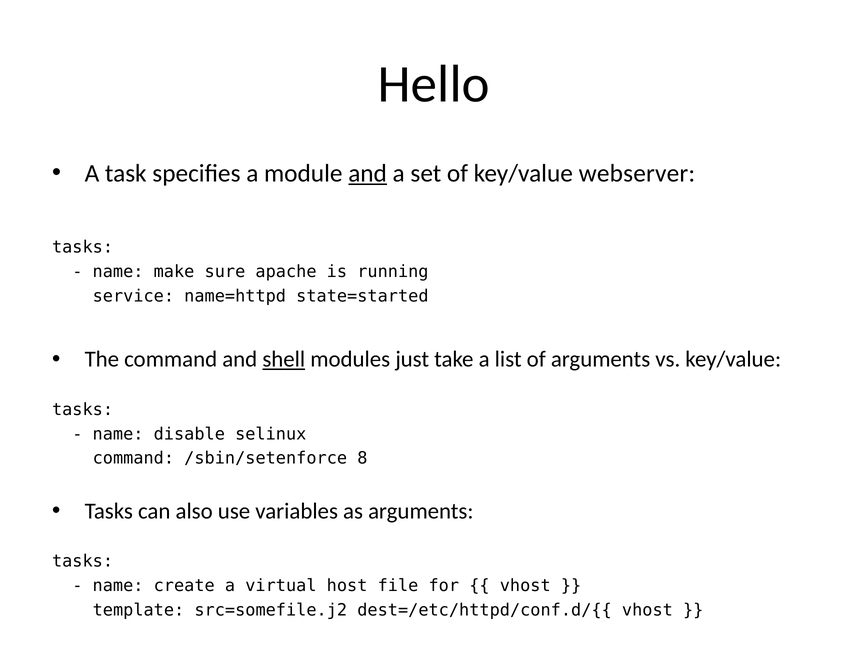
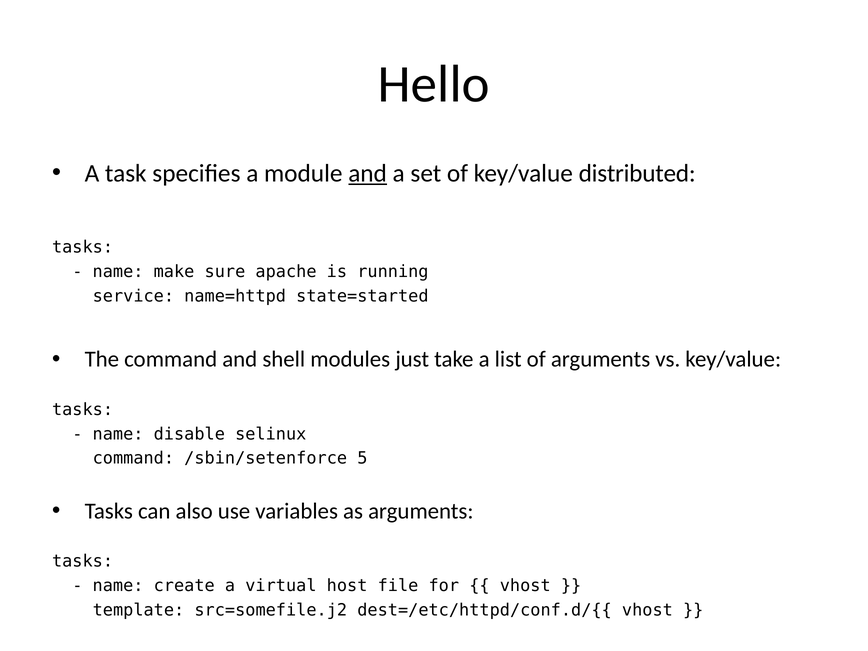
webserver: webserver -> distributed (637, 173)
shell underline: present -> none (284, 359)
8: 8 -> 5 (362, 458)
